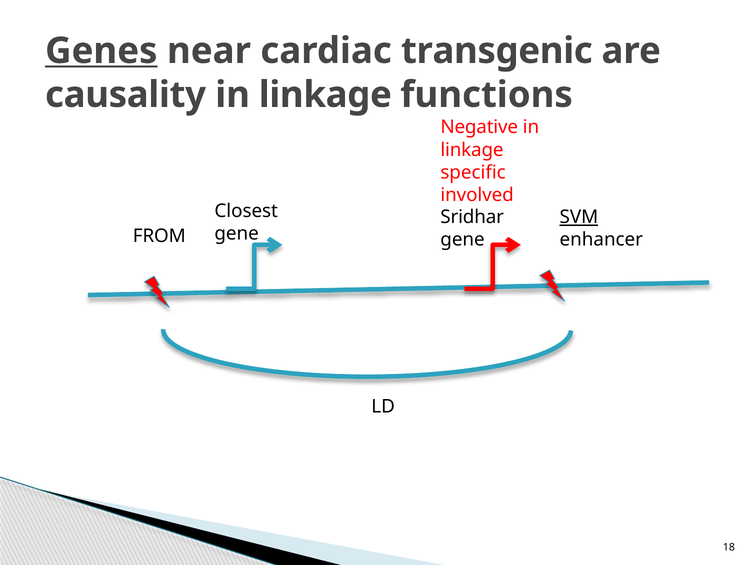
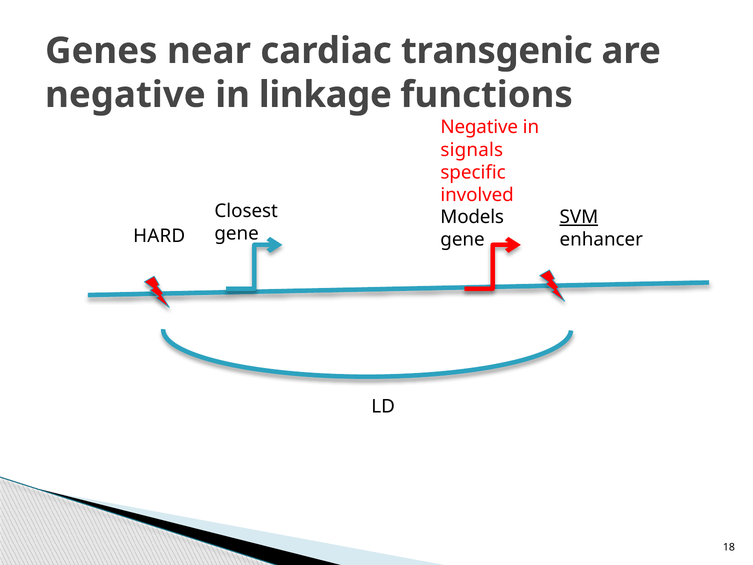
Genes underline: present -> none (101, 51)
causality: causality -> negative (125, 95)
linkage: linkage -> signals (472, 150)
Sridhar: Sridhar -> Models (472, 217)
FROM: FROM -> HARD (159, 236)
